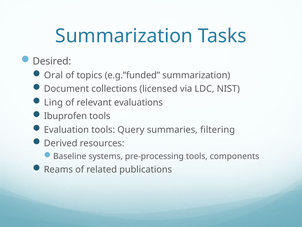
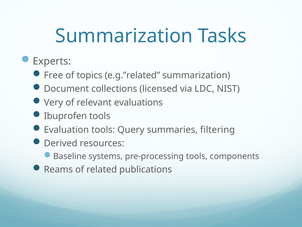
Desired: Desired -> Experts (52, 61)
Oral: Oral -> Free (53, 75)
e.g.”funded: e.g.”funded -> e.g.”related (132, 75)
Ling: Ling -> Very (53, 102)
